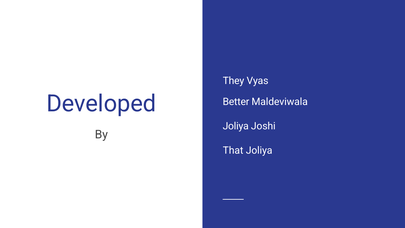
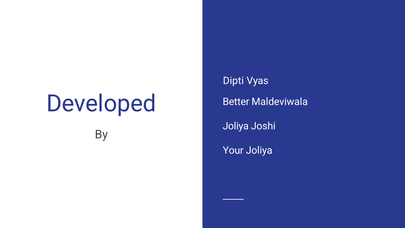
They: They -> Dipti (233, 81)
That: That -> Your (233, 150)
